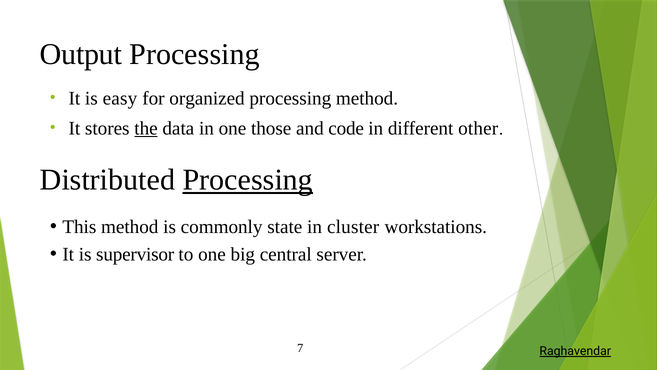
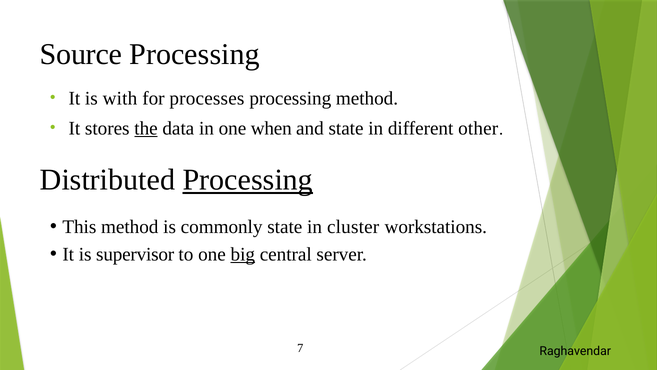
Output: Output -> Source (81, 54)
easy: easy -> with (120, 98)
organized: organized -> processes (207, 98)
those: those -> when (271, 128)
and code: code -> state (346, 128)
big underline: none -> present (243, 254)
Raghavendar underline: present -> none (575, 351)
